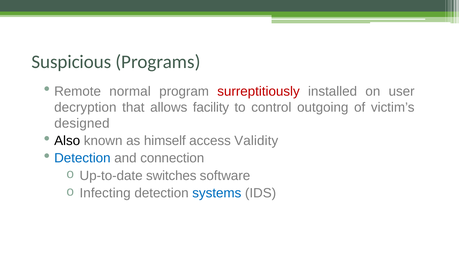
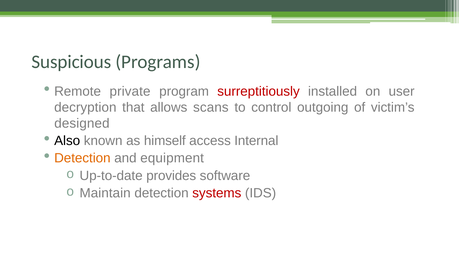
normal: normal -> private (130, 91)
facility: facility -> scans (211, 107)
Validity: Validity -> Internal (256, 141)
Detection colour: blue -> orange (82, 158)
connection: connection -> equipment (172, 158)
switches: switches -> provides (171, 176)
Infecting: Infecting -> Maintain (105, 193)
systems colour: blue -> red (217, 193)
